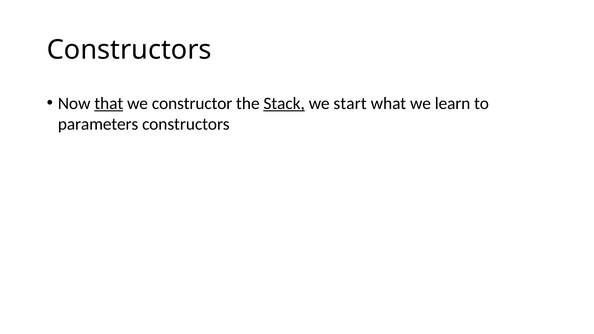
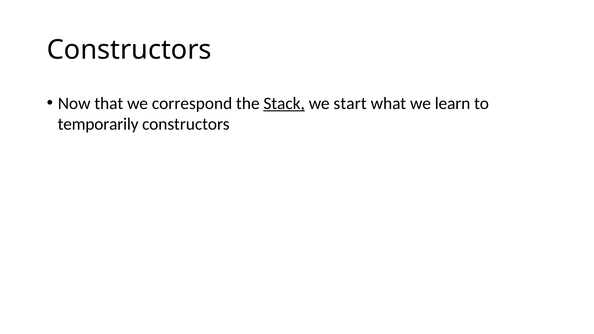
that underline: present -> none (109, 104)
constructor: constructor -> correspond (192, 104)
parameters: parameters -> temporarily (98, 124)
